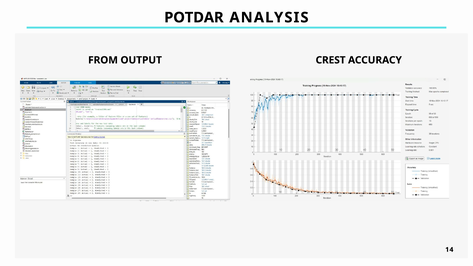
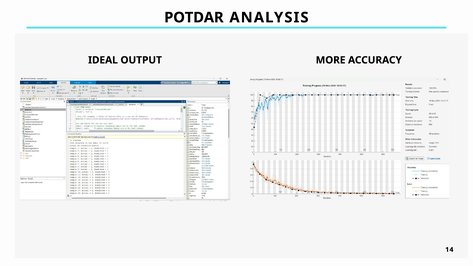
FROM: FROM -> IDEAL (103, 60)
CREST: CREST -> MORE (331, 60)
